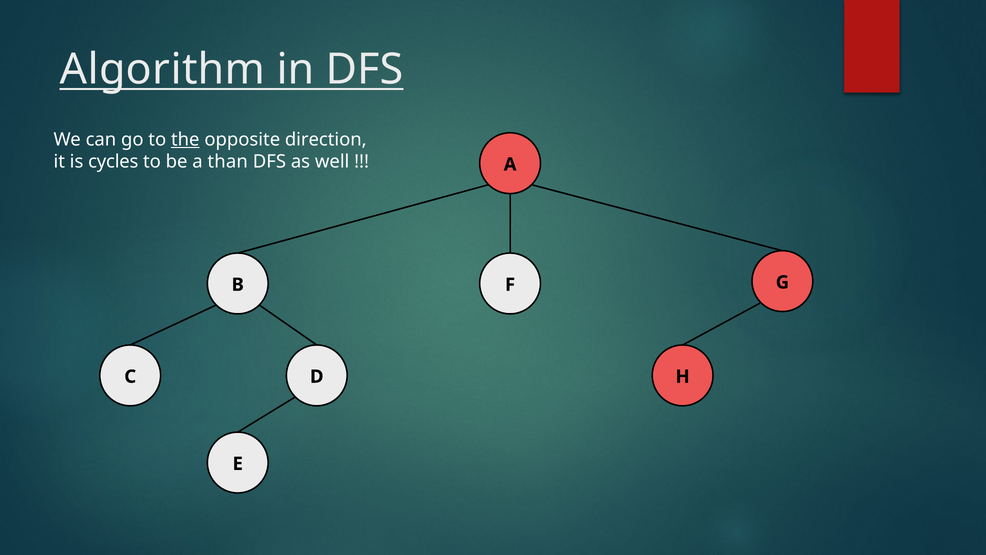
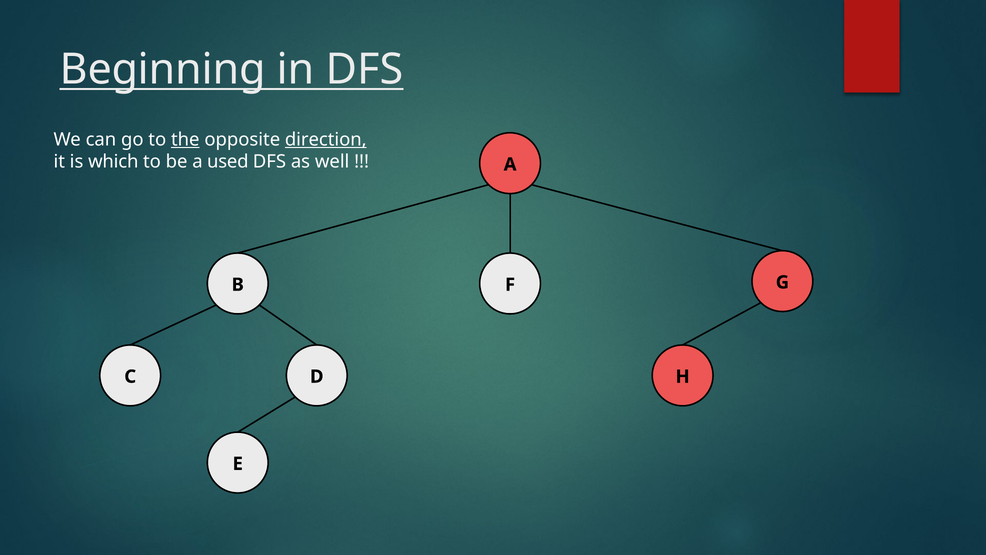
Algorithm: Algorithm -> Beginning (163, 69)
direction underline: none -> present (326, 140)
cycles: cycles -> which (113, 162)
than: than -> used (228, 162)
